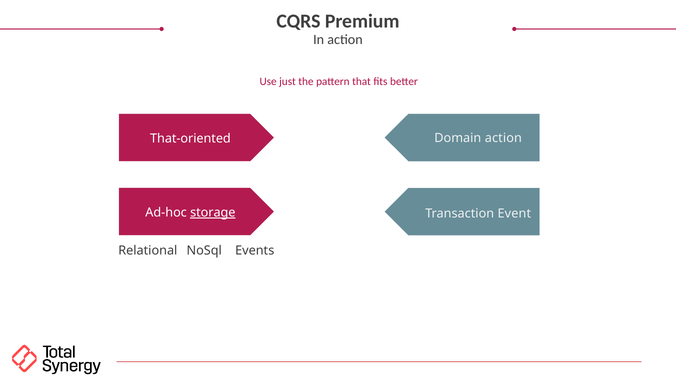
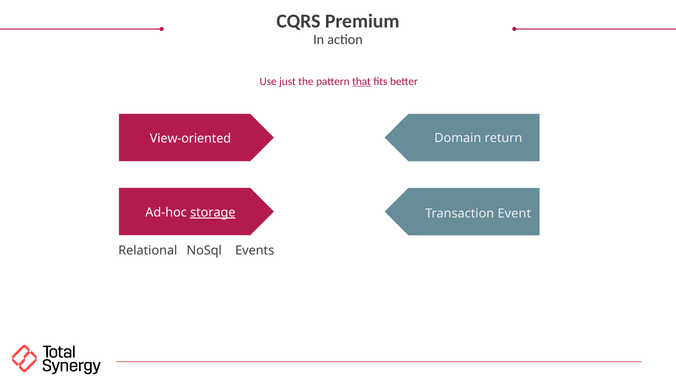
that underline: none -> present (362, 82)
Domain action: action -> return (503, 138)
That-oriented: That-oriented -> View-oriented (190, 139)
